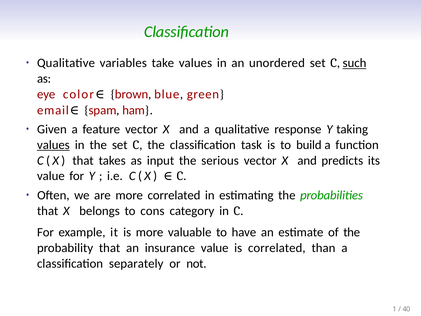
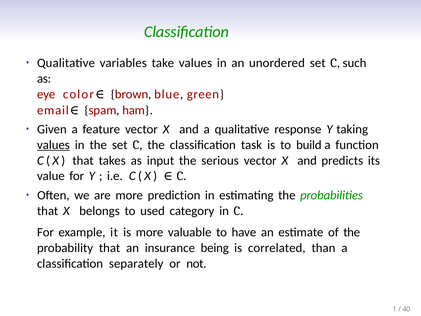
such underline: present -> none (354, 63)
more correlated: correlated -> prediction (174, 195)
cons: cons -> used (153, 211)
insurance value: value -> being (215, 248)
